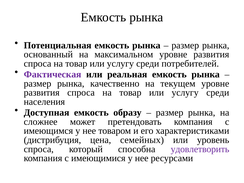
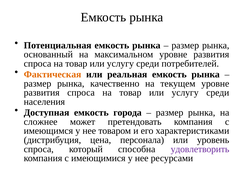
Фактическая colour: purple -> orange (53, 74)
образу: образу -> города (127, 113)
семейных: семейных -> персонала (142, 140)
